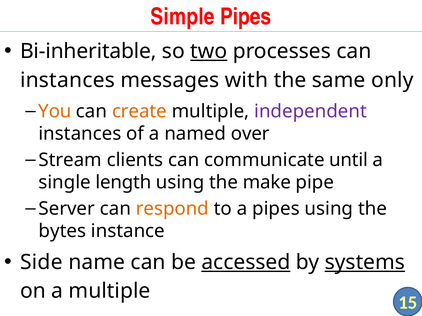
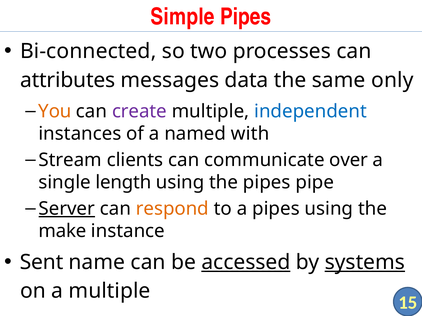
Bi-inheritable: Bi-inheritable -> Bi-connected (88, 51)
two underline: present -> none (209, 51)
instances: instances -> attributes (68, 80)
with: with -> data (247, 80)
create colour: orange -> purple (139, 111)
independent colour: purple -> blue (311, 111)
over: over -> with (250, 134)
until: until -> over (349, 160)
the make: make -> pipes (267, 183)
Server underline: none -> present (67, 209)
bytes: bytes -> make (62, 231)
Side: Side -> Sent (42, 263)
